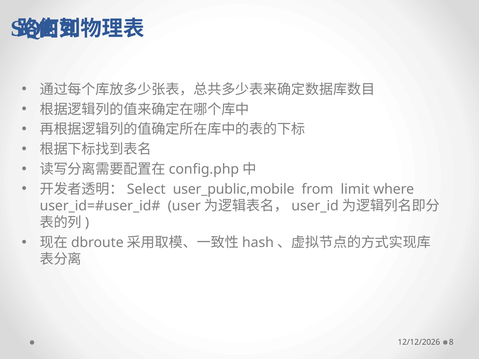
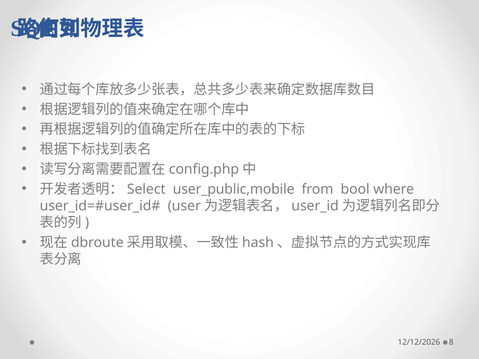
limit: limit -> bool (355, 189)
